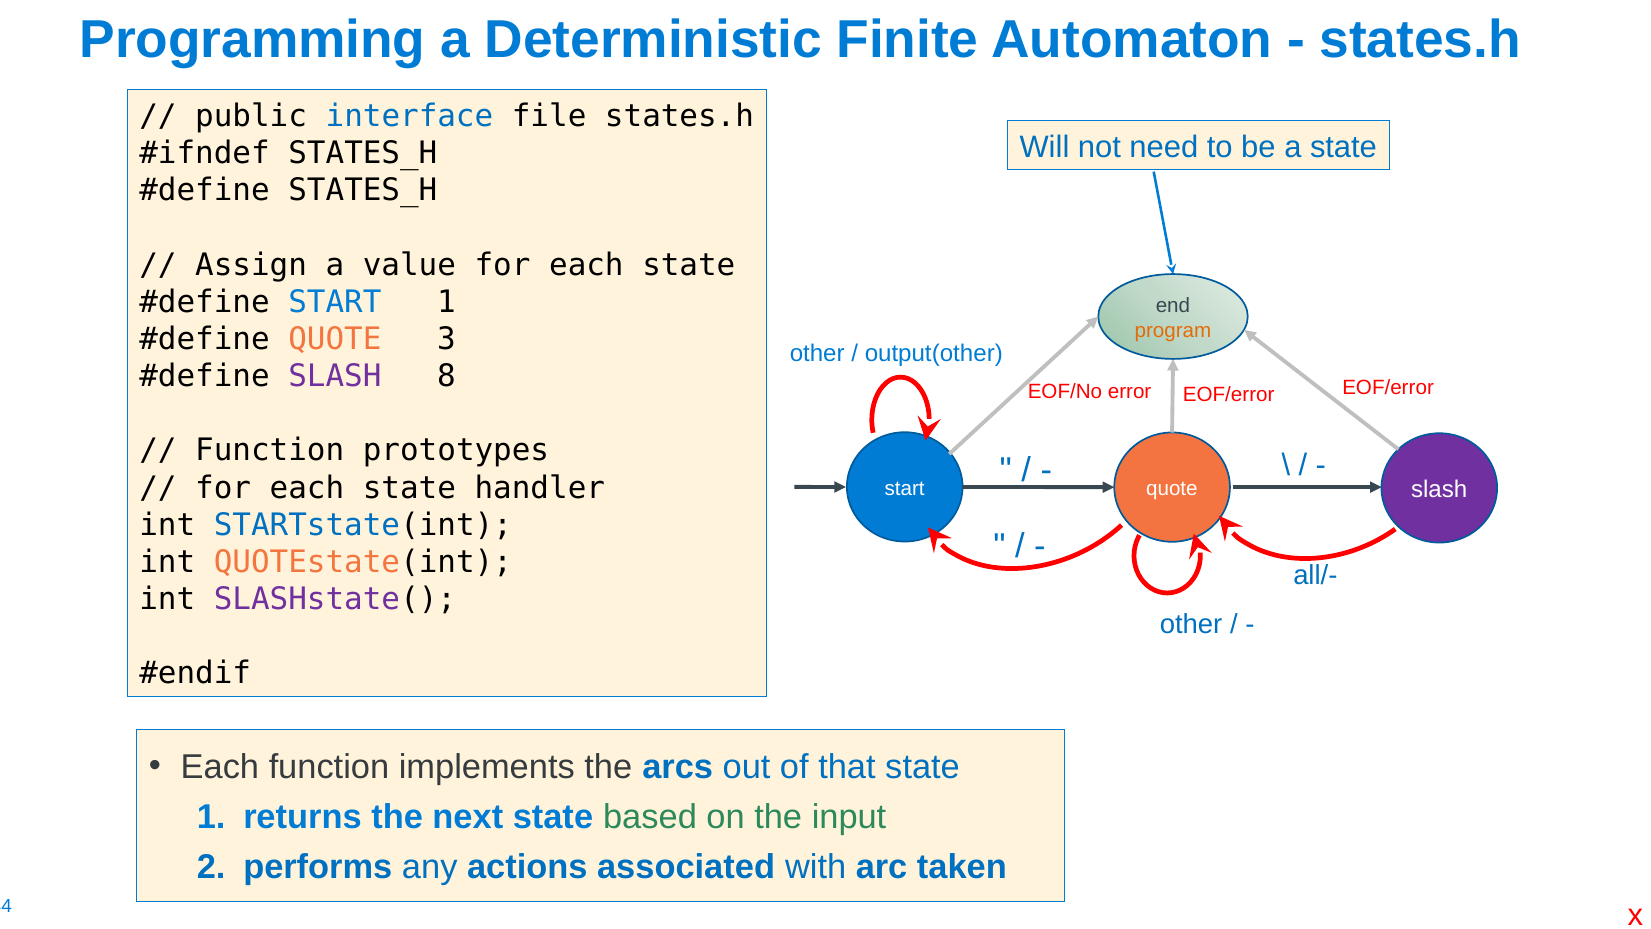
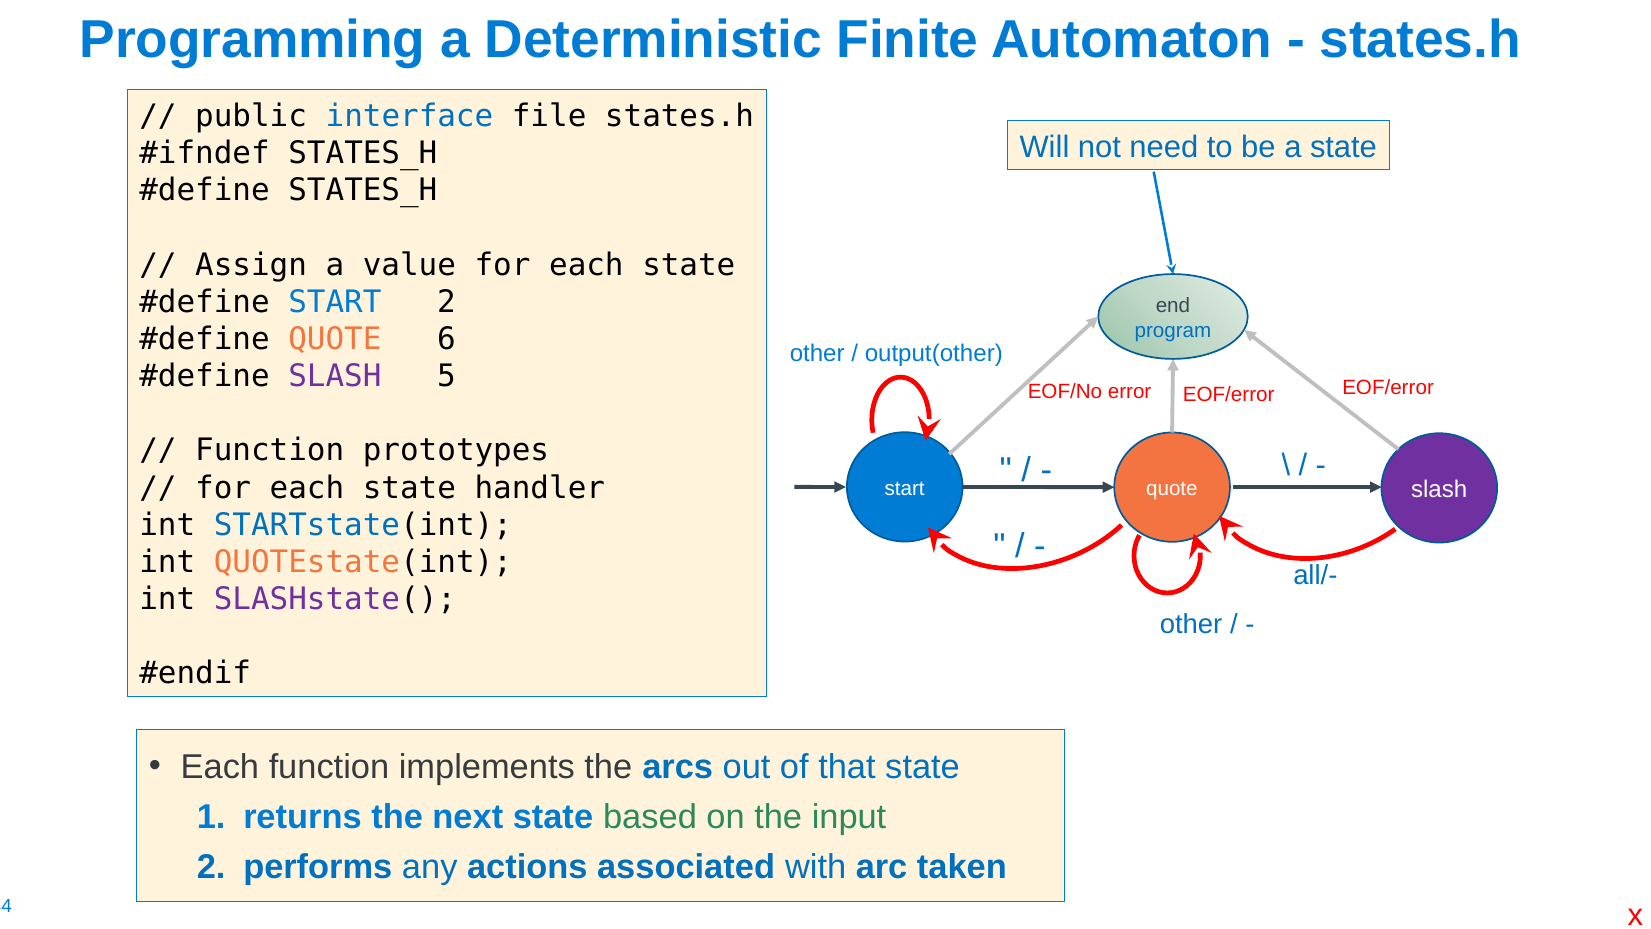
START 1: 1 -> 2 (447, 302)
program colour: orange -> blue (1173, 330)
3: 3 -> 6 (447, 339)
8: 8 -> 5 (447, 376)
